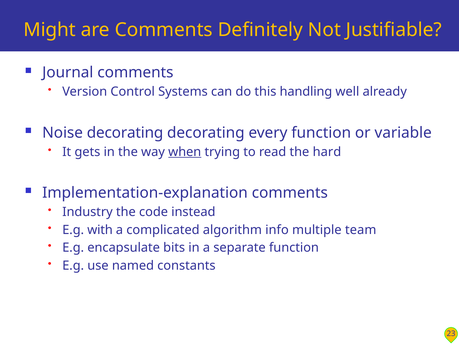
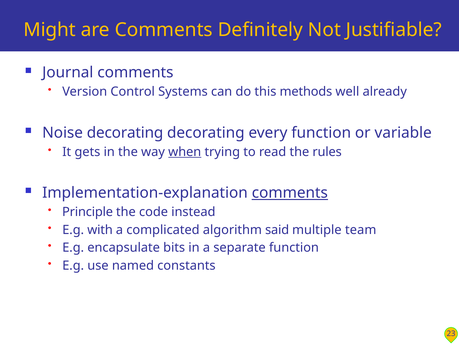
handling: handling -> methods (306, 92)
hard: hard -> rules (327, 152)
comments underline: none -> present (290, 193)
Industry: Industry -> Principle (88, 212)
info: info -> said (277, 230)
